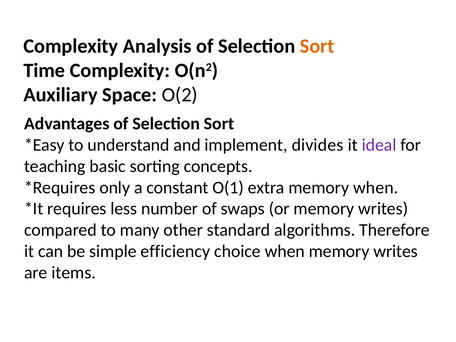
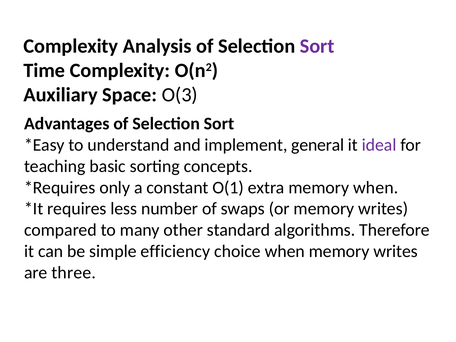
Sort colour: orange -> purple (317, 46)
O(2: O(2 -> O(3 (180, 95)
divides: divides -> general (318, 145)
items: items -> three (74, 273)
